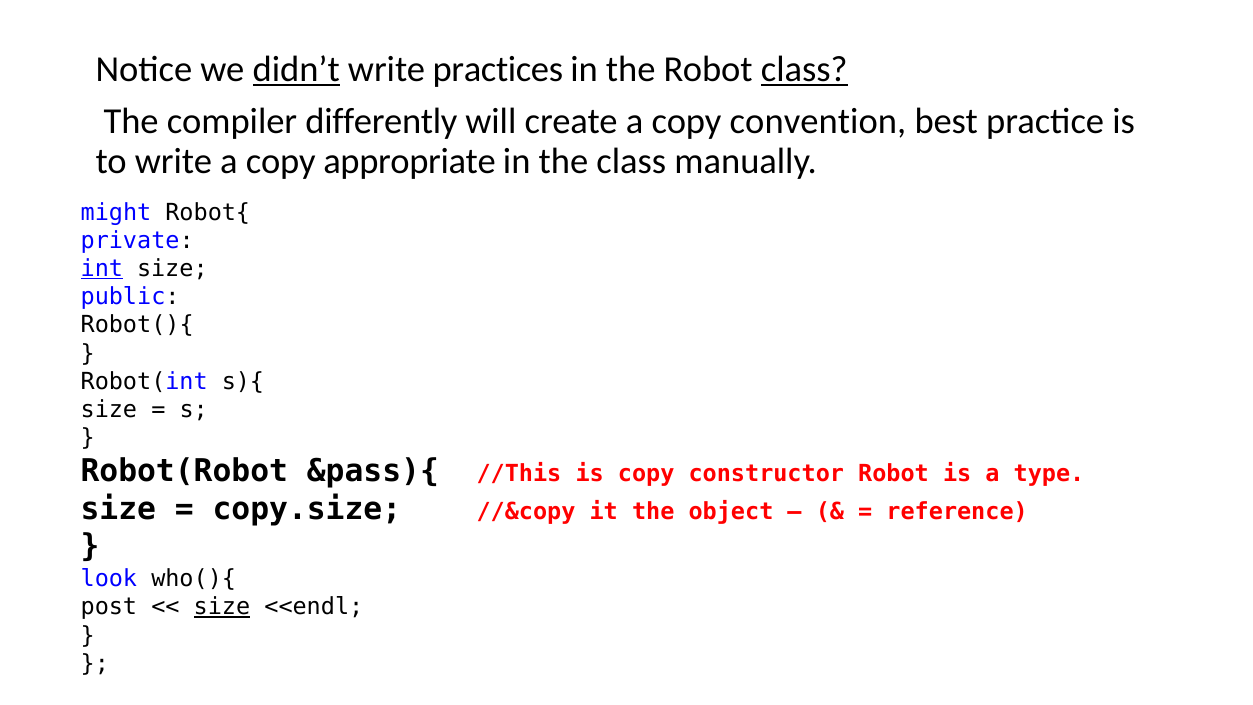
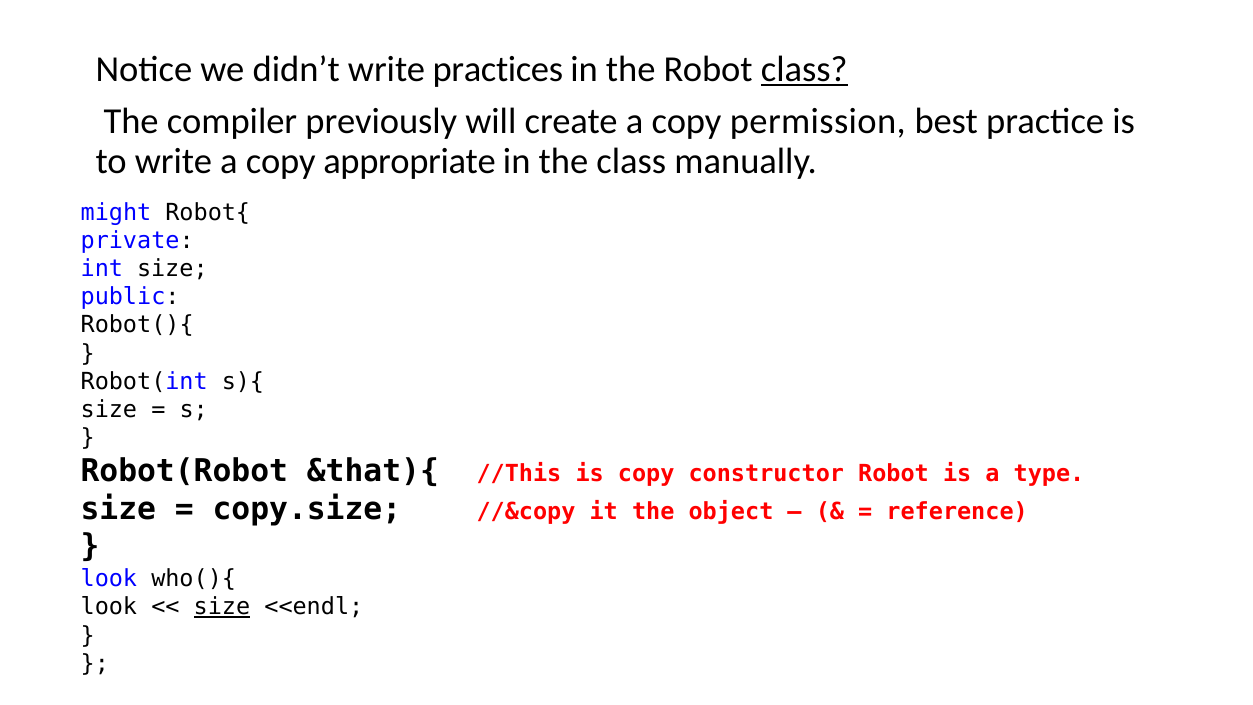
didn’t underline: present -> none (296, 69)
differently: differently -> previously (381, 122)
convention: convention -> permission (818, 122)
int underline: present -> none (102, 269)
&pass){: &pass){ -> &that){ (373, 471)
post: post -> look (109, 607)
